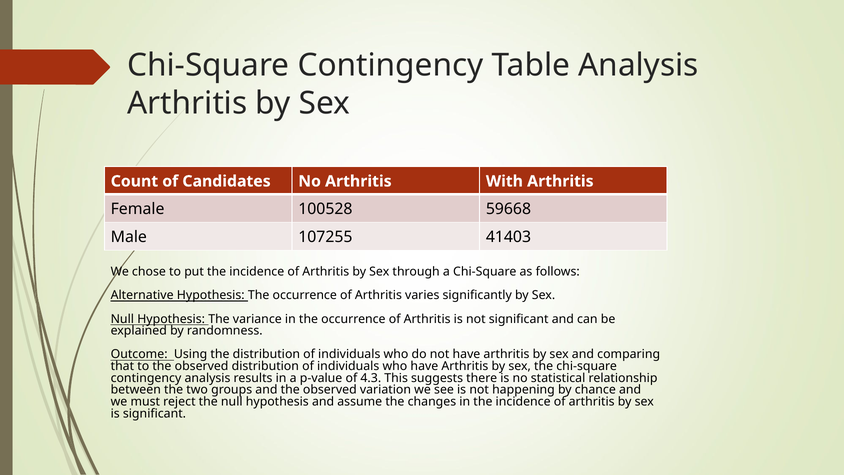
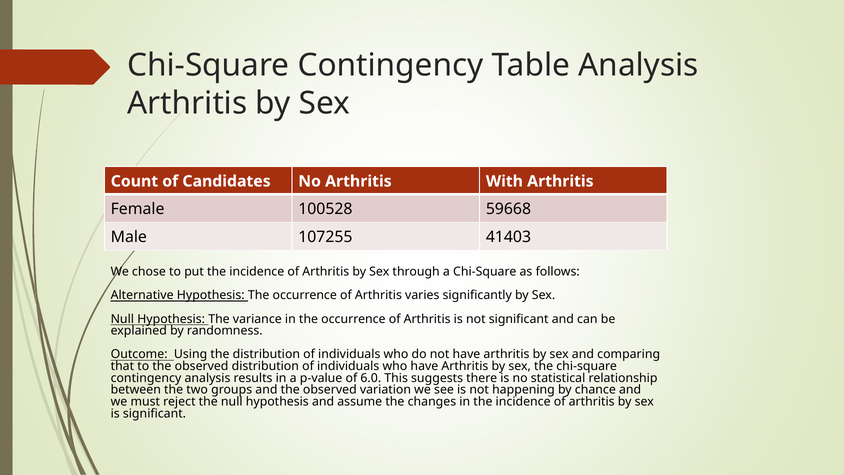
4.3: 4.3 -> 6.0 (371, 378)
